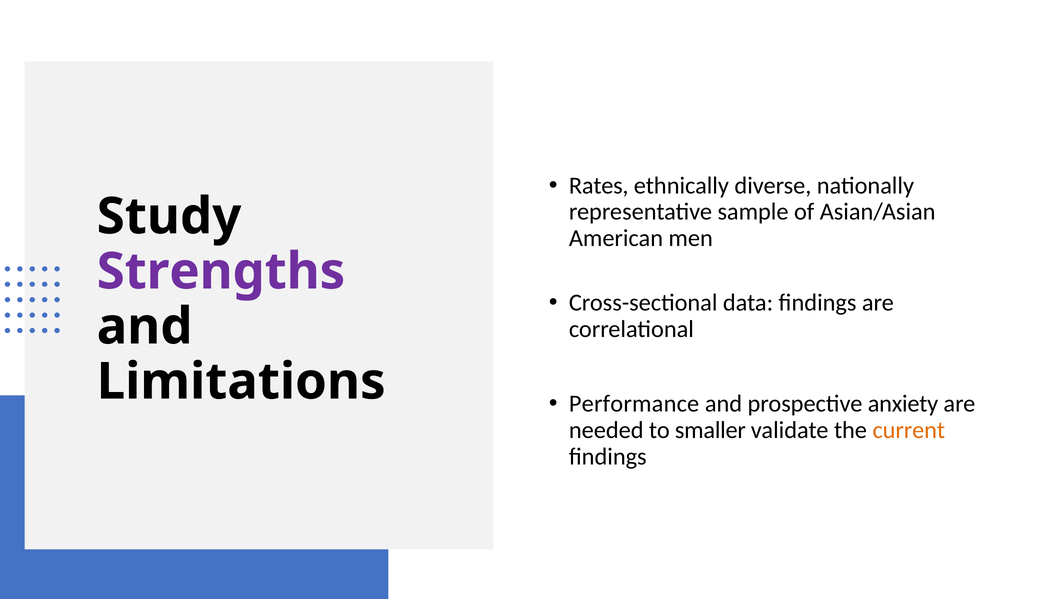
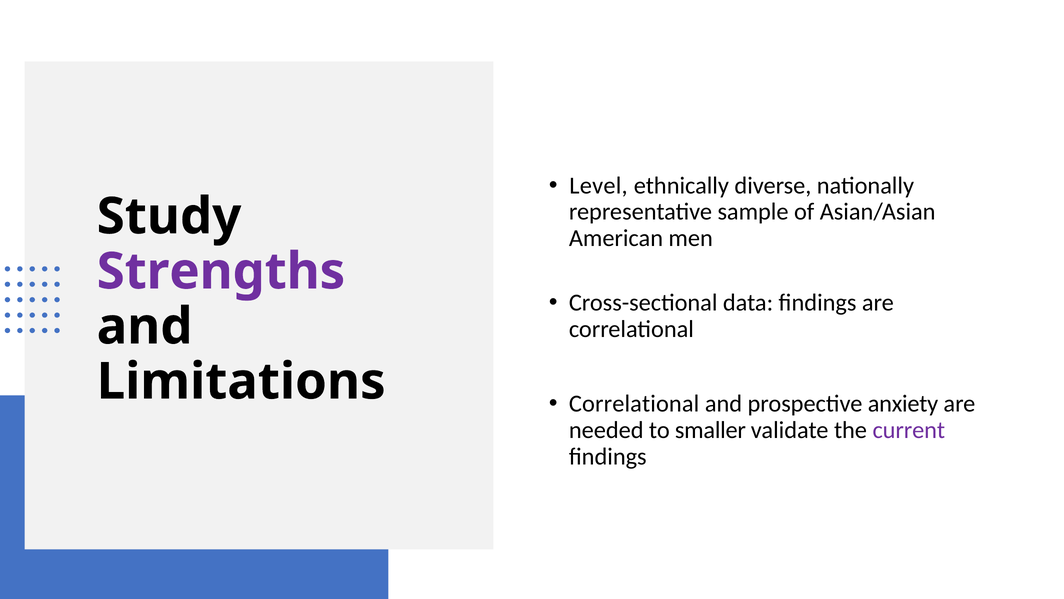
Rates: Rates -> Level (599, 185)
Performance: Performance -> Correlational (634, 403)
current colour: orange -> purple (909, 430)
